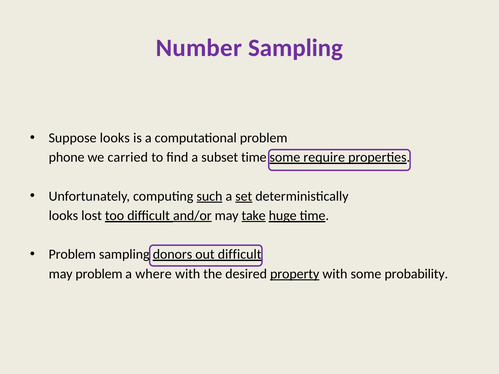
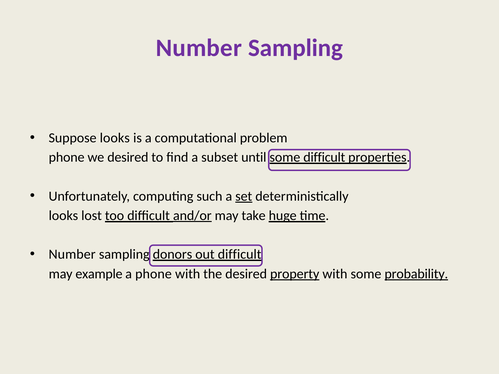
we carried: carried -> desired (128, 157)
subset time: time -> until (254, 157)
some require: require -> difficult (324, 157)
such underline: present -> none (209, 196)
take underline: present -> none (254, 216)
Problem: Problem -> Number (72, 255)
may problem: problem -> example (99, 274)
a where: where -> phone (153, 274)
probability underline: none -> present (416, 274)
